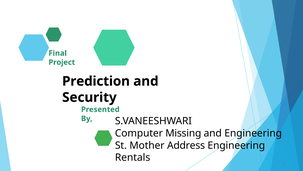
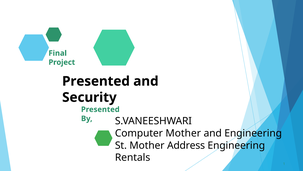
Prediction: Prediction -> Presented (96, 81)
Computer Missing: Missing -> Mother (183, 133)
